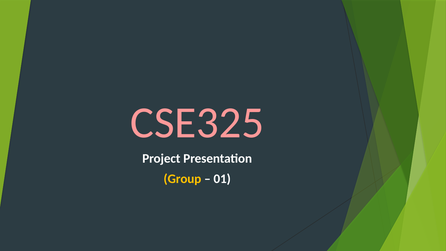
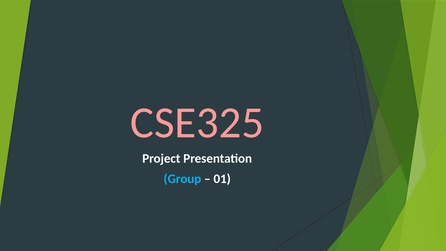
Group colour: yellow -> light blue (182, 179)
